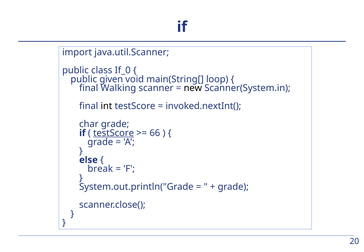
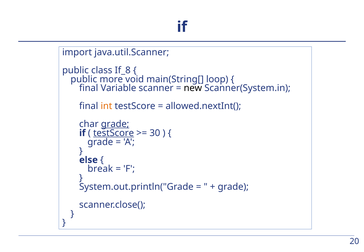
If_0: If_0 -> If_8 (123, 70)
given: given -> more (111, 79)
Walking: Walking -> Variable (118, 88)
int colour: black -> orange (106, 106)
invoked.nextInt(: invoked.nextInt( -> allowed.nextInt( (203, 106)
grade underline: none -> present (115, 124)
66: 66 -> 30 (155, 133)
